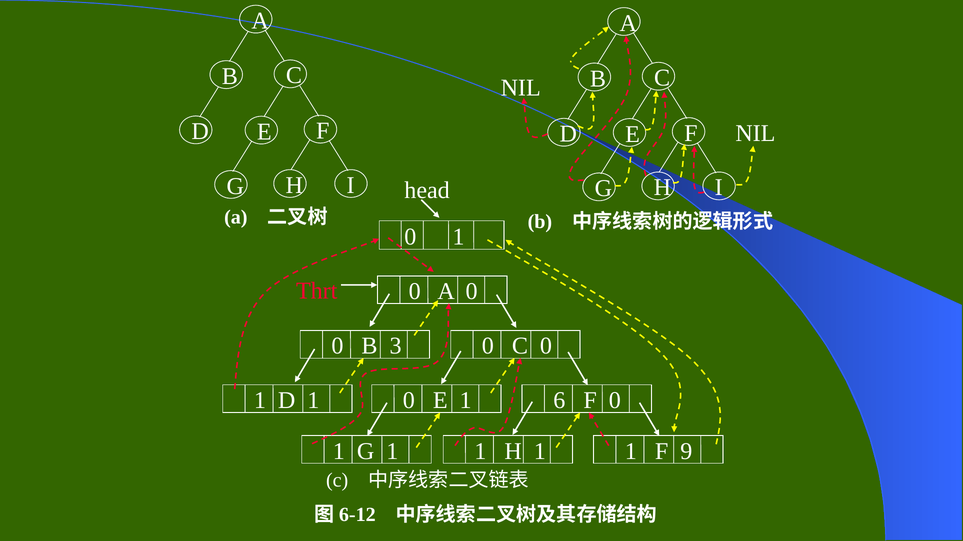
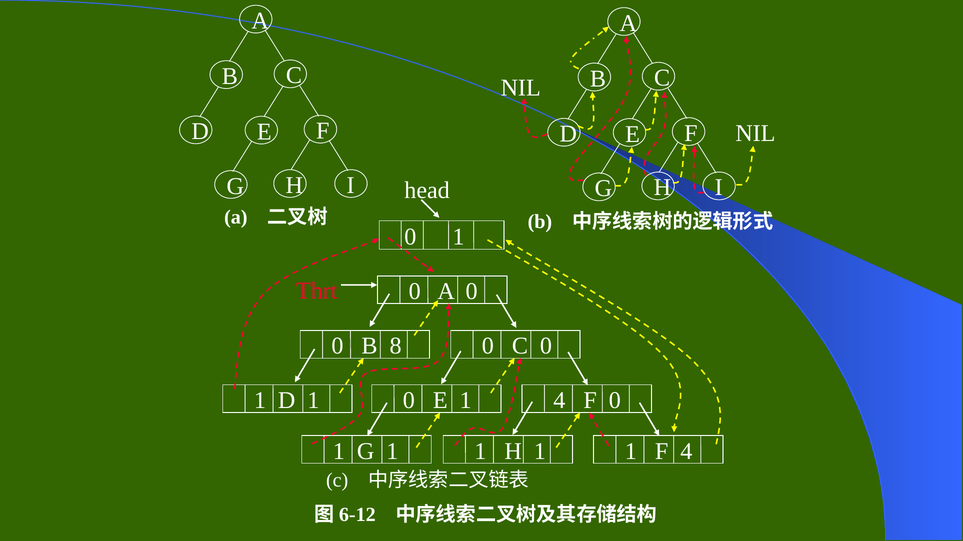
3: 3 -> 8 (396, 346)
1 6: 6 -> 4 (559, 401)
F 9: 9 -> 4 (686, 452)
